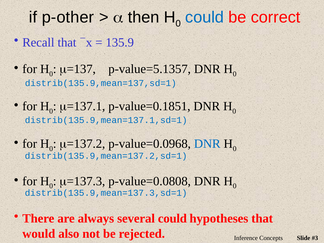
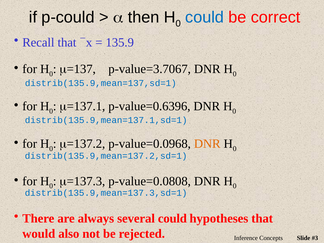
p-other: p-other -> p-could (68, 17)
p-value=5.1357: p-value=5.1357 -> p-value=3.7067 (150, 69)
p-value=0.1851: p-value=0.1851 -> p-value=0.6396 (149, 106)
DNR colour: blue -> orange (207, 144)
